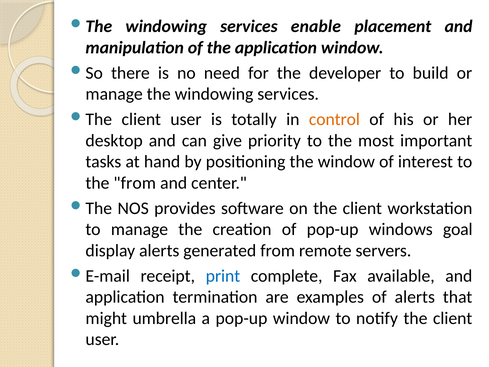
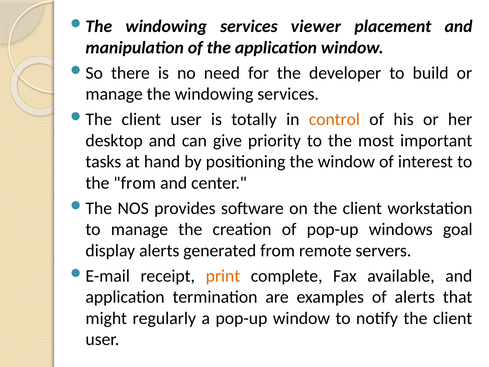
enable: enable -> viewer (316, 26)
print colour: blue -> orange (223, 276)
umbrella: umbrella -> regularly (164, 318)
